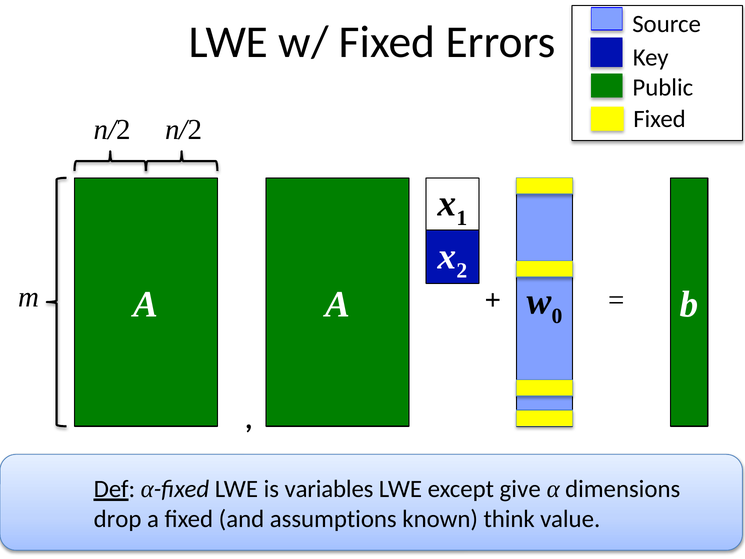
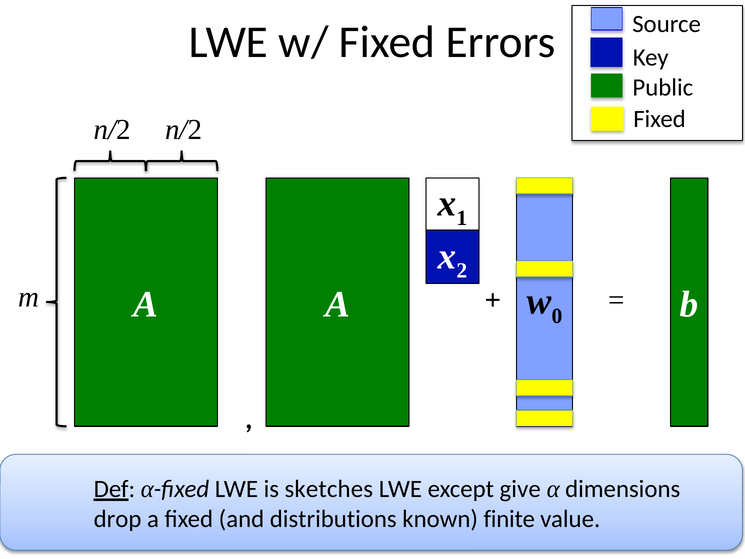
variables: variables -> sketches (329, 489)
assumptions: assumptions -> distributions (333, 519)
think: think -> finite (509, 519)
